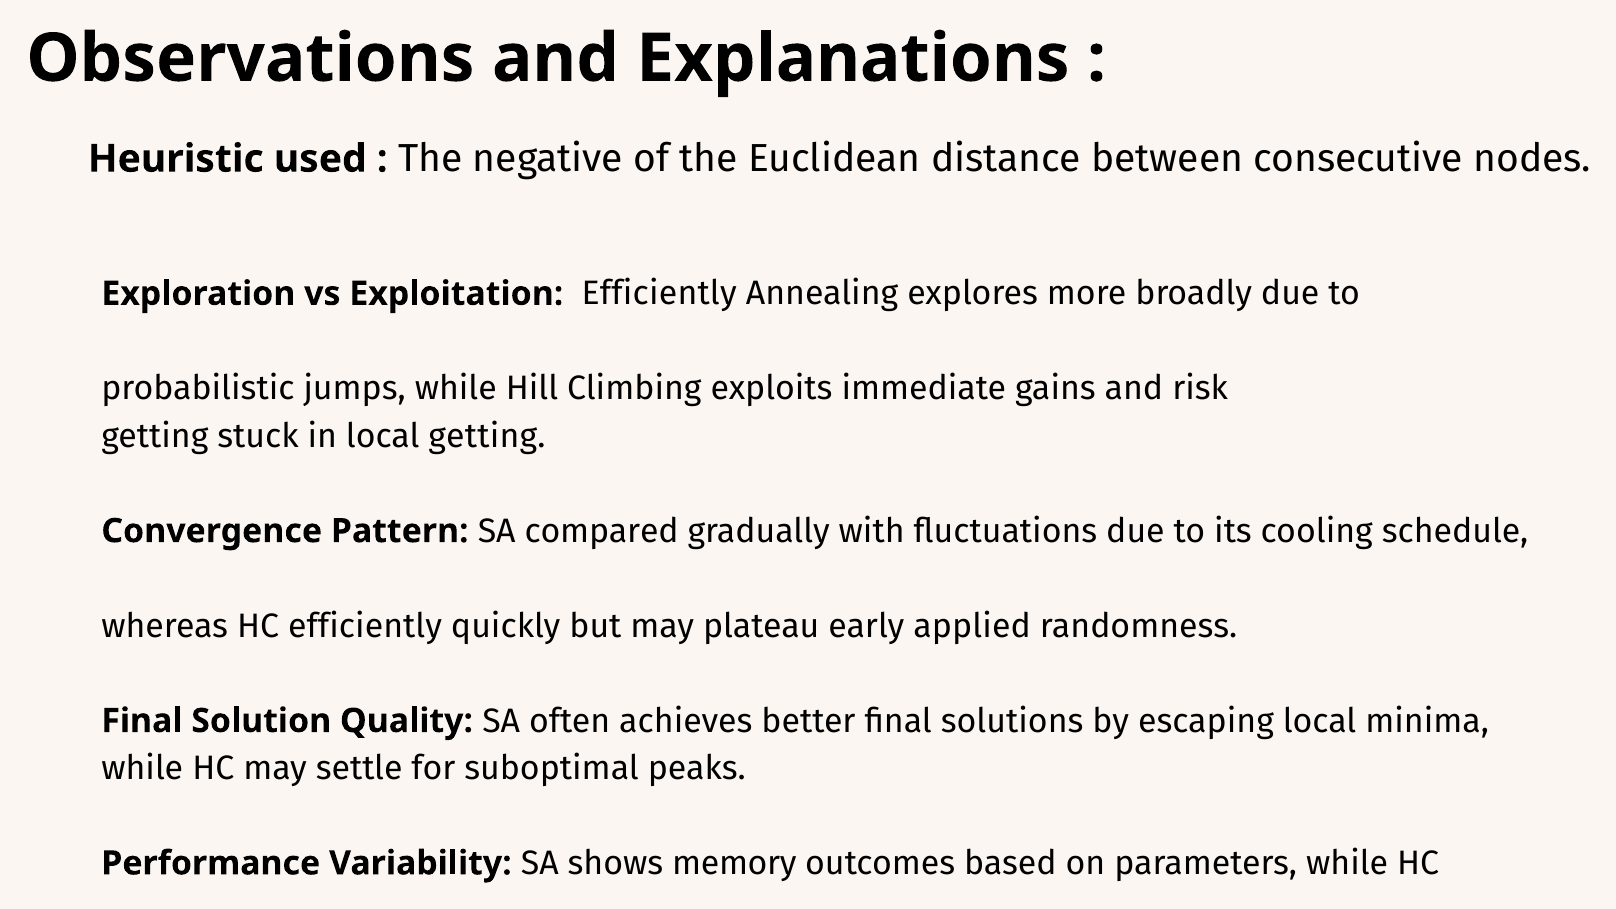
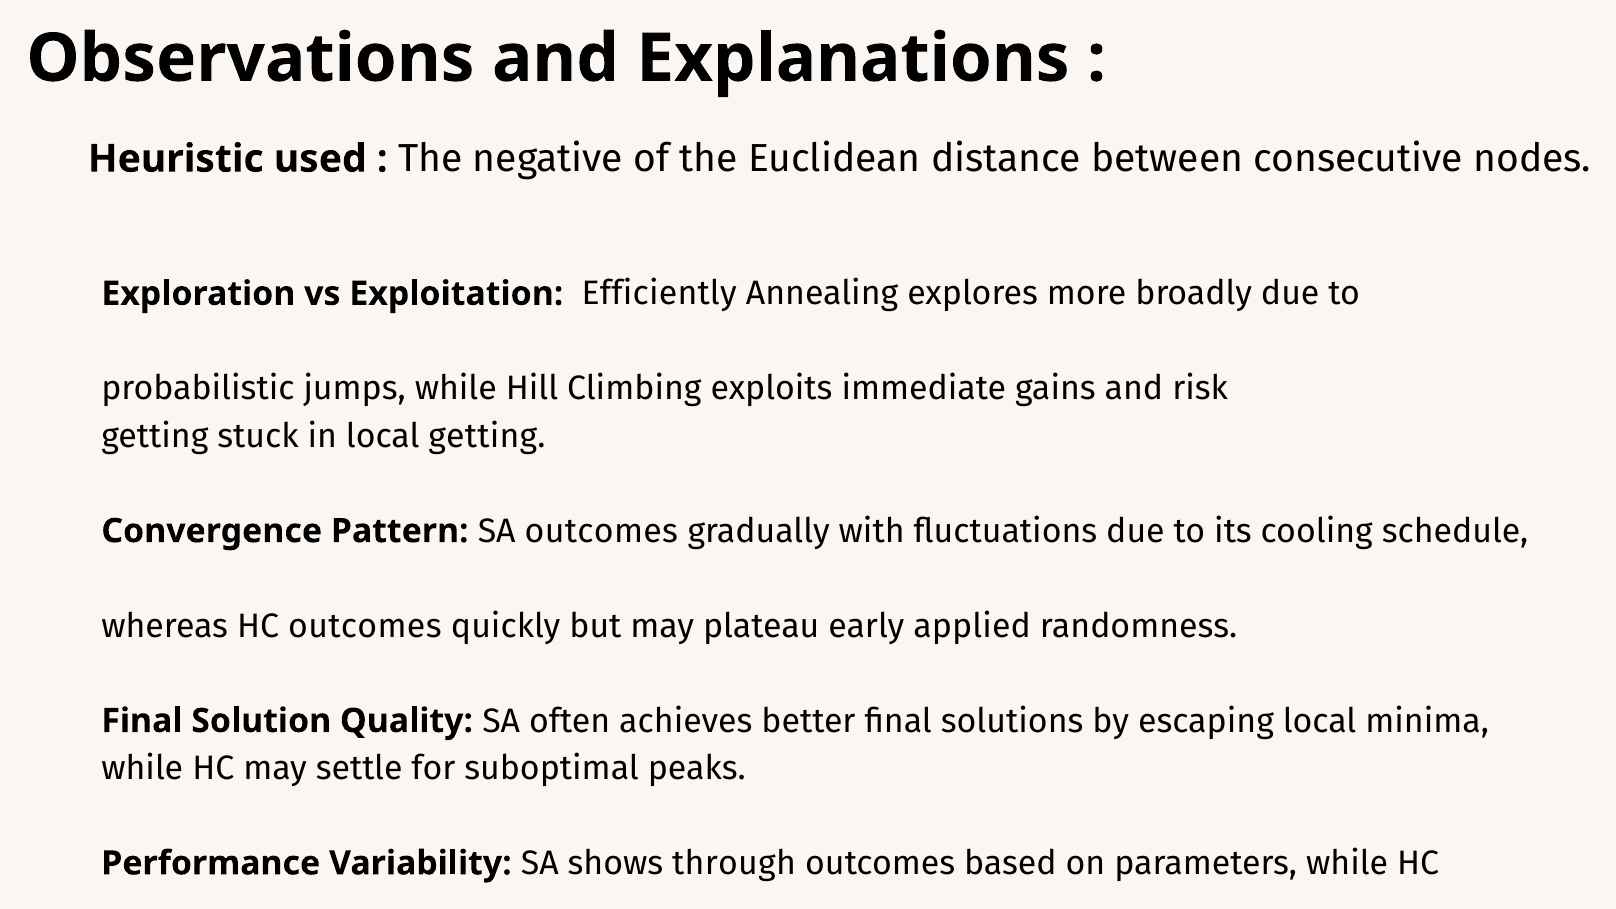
SA compared: compared -> outcomes (601, 531)
HC efficiently: efficiently -> outcomes (365, 626)
memory: memory -> through (734, 863)
